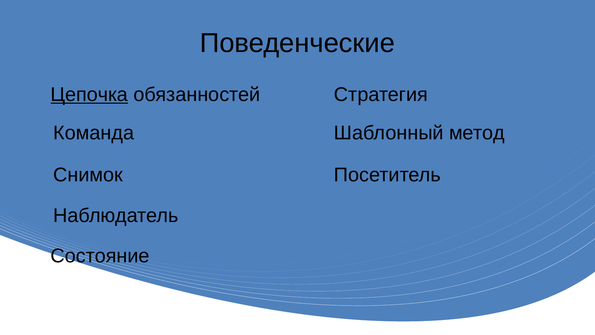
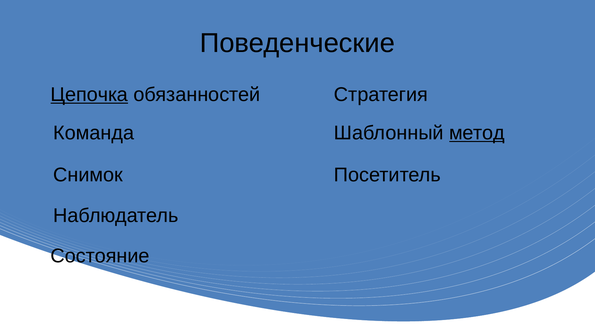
метод underline: none -> present (477, 133)
